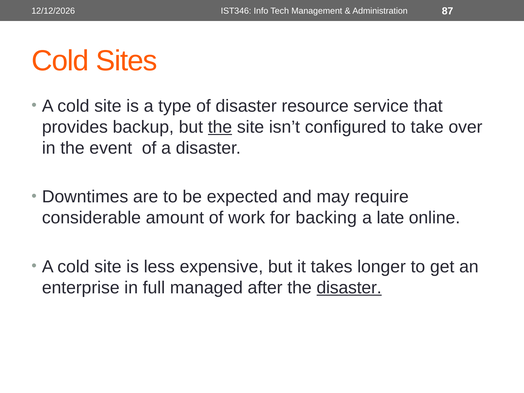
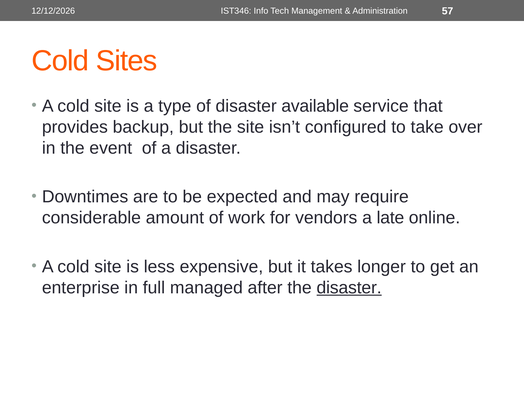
87: 87 -> 57 (448, 11)
resource: resource -> available (315, 106)
the underline: present -> none (220, 127)
backing: backing -> vendors (326, 218)
